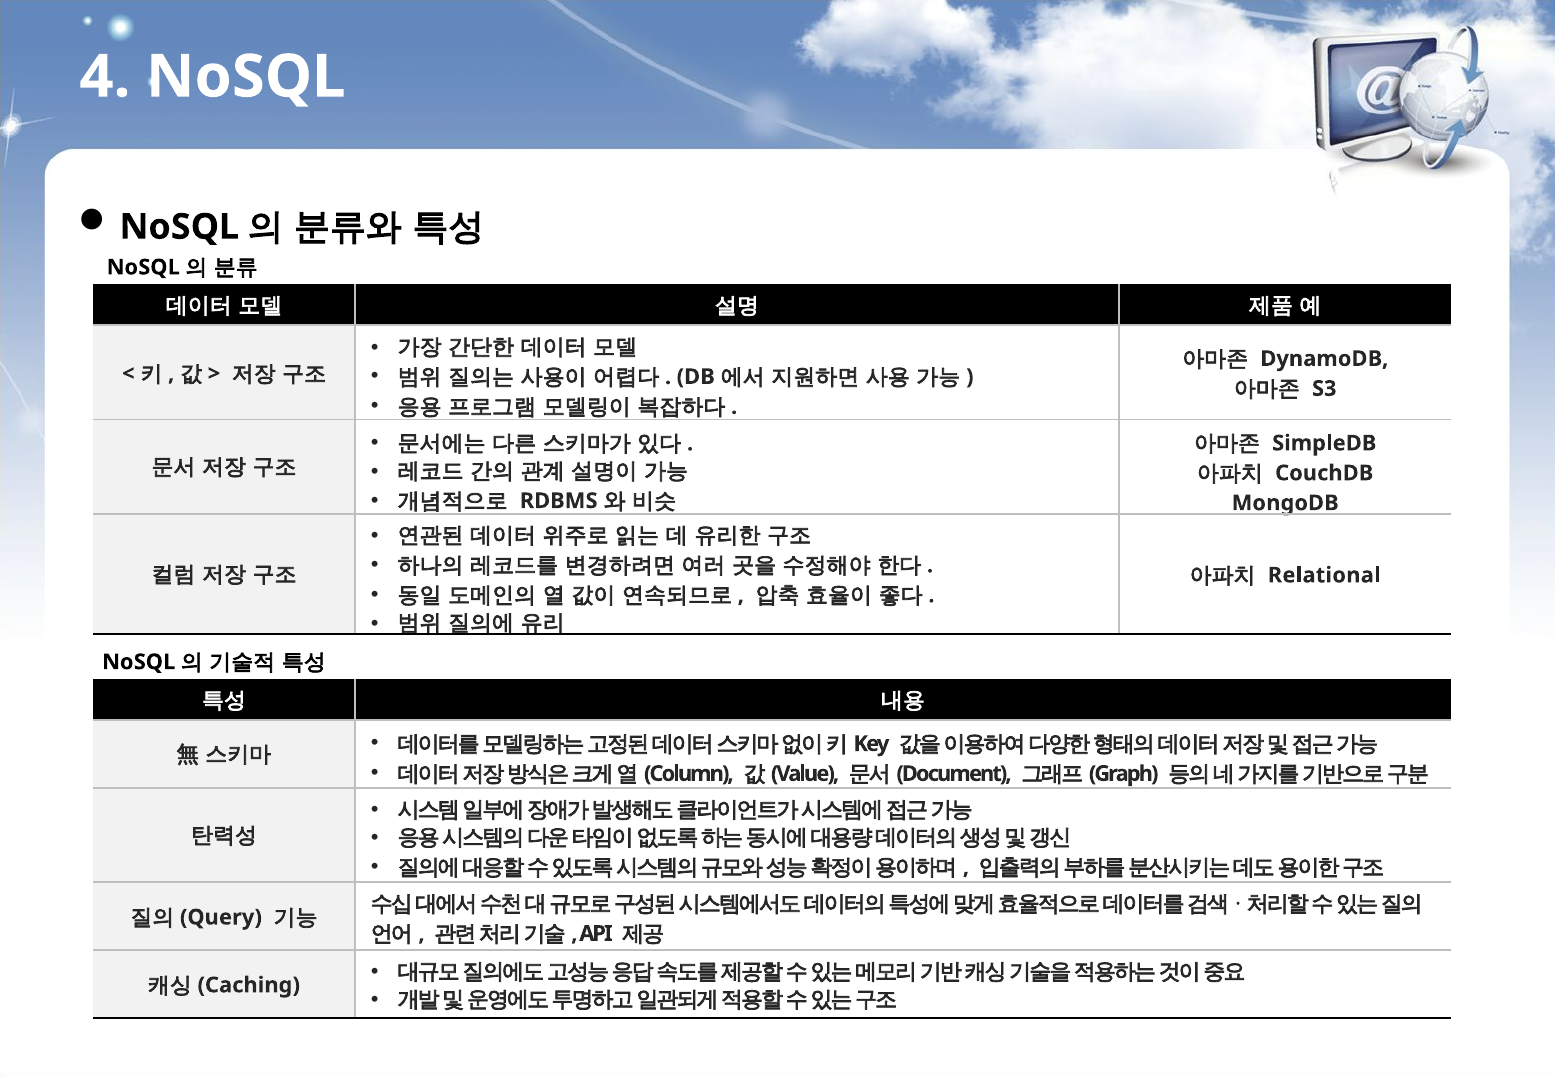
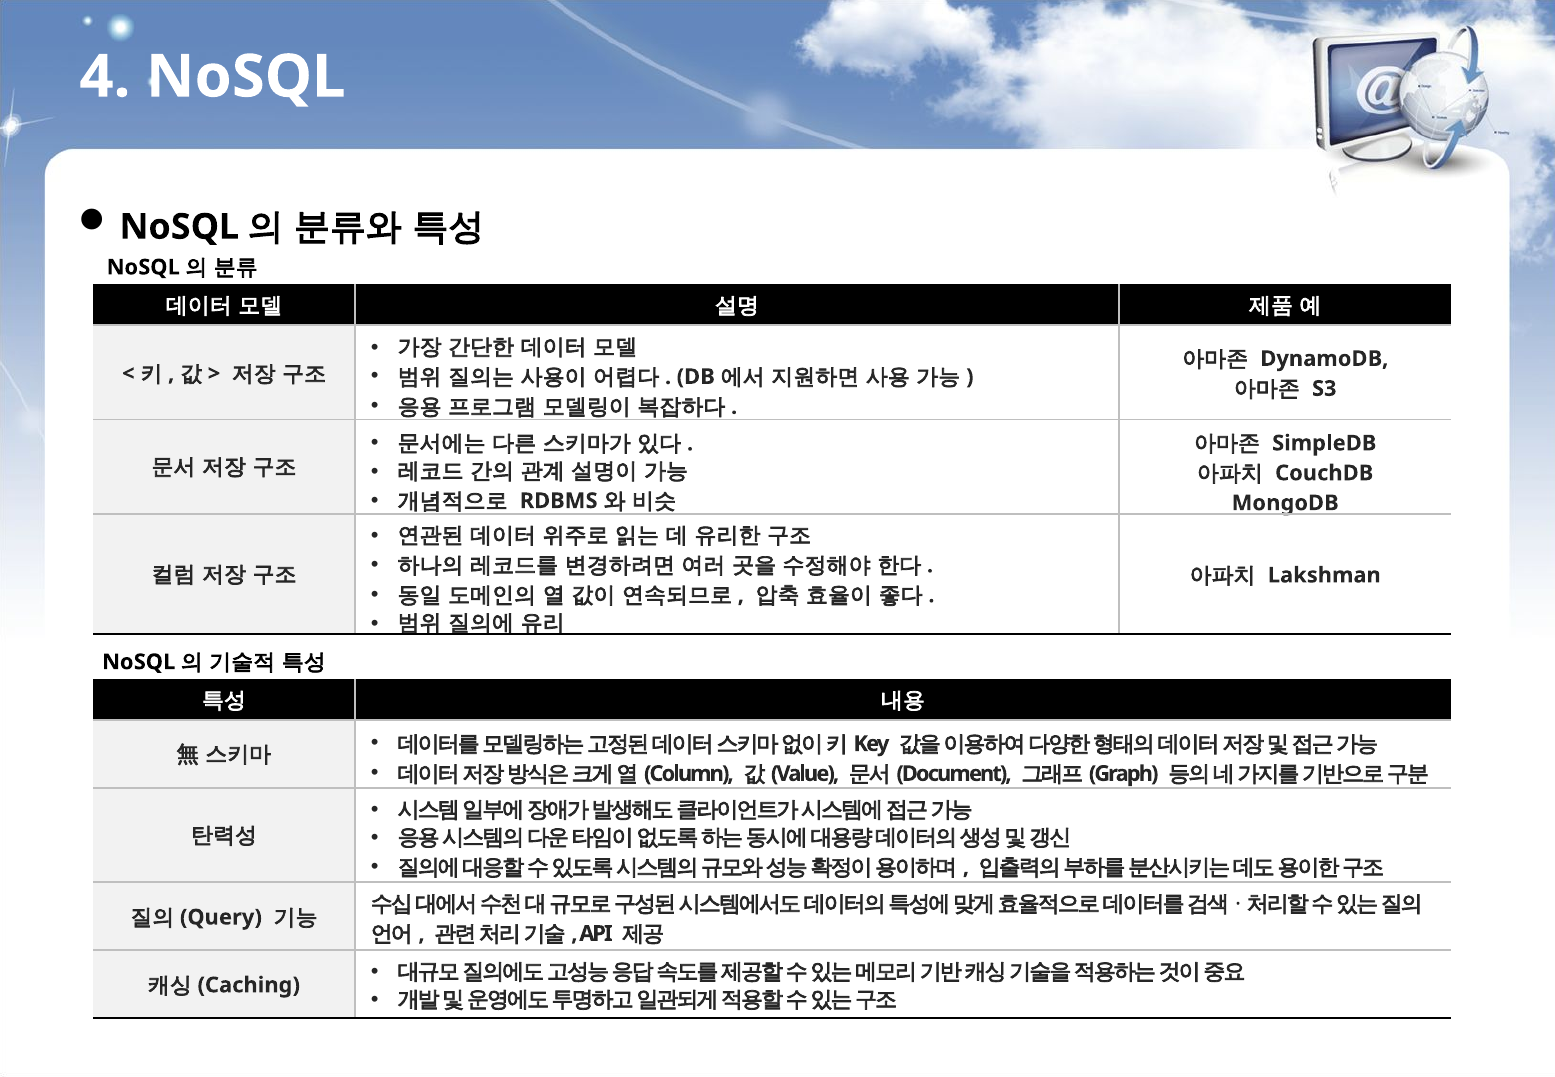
Relational: Relational -> Lakshman (1324, 575)
